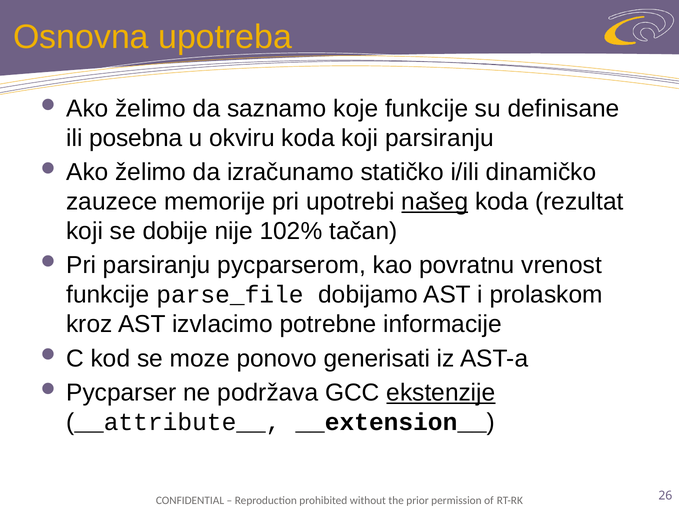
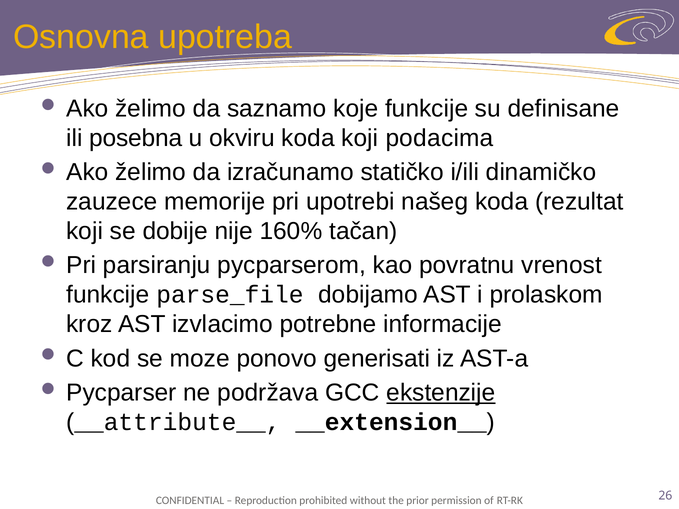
koji parsiranju: parsiranju -> podacima (439, 138)
našeg underline: present -> none (435, 202)
102%: 102% -> 160% (291, 231)
